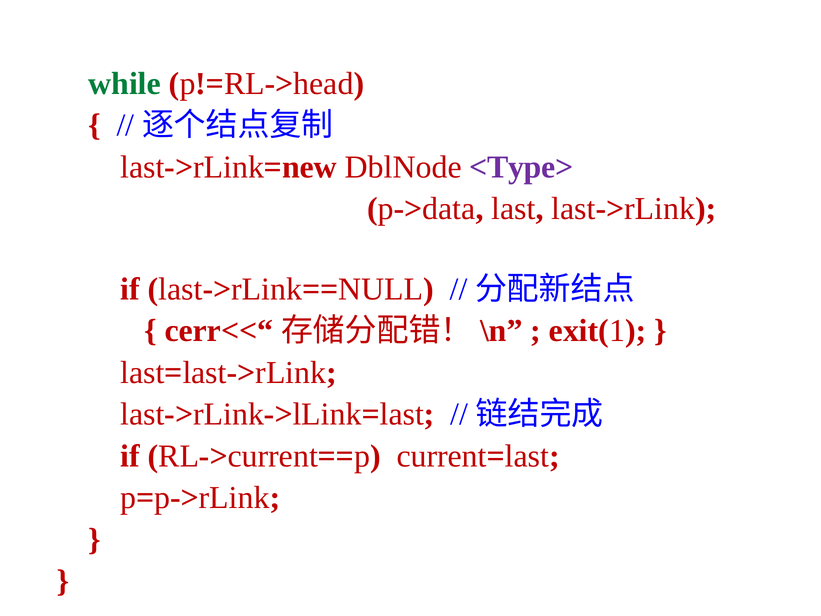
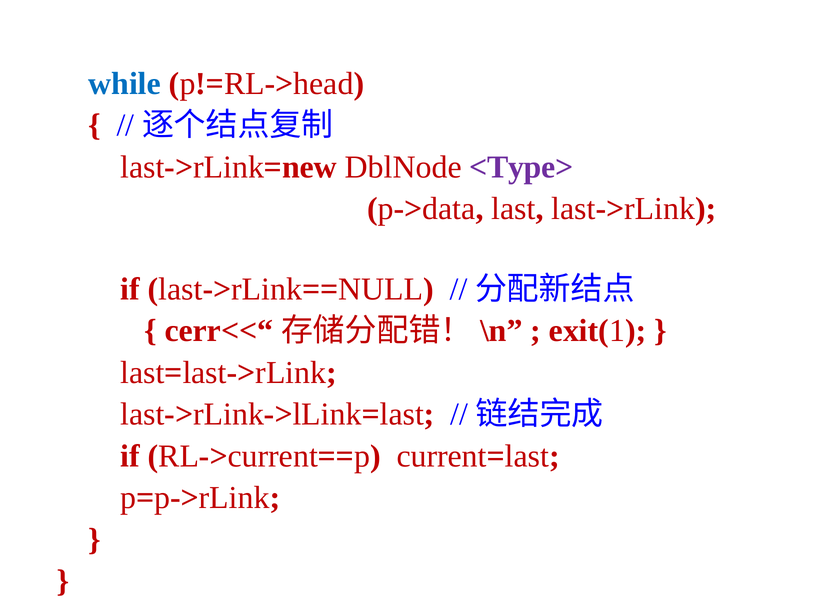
while colour: green -> blue (125, 83)
